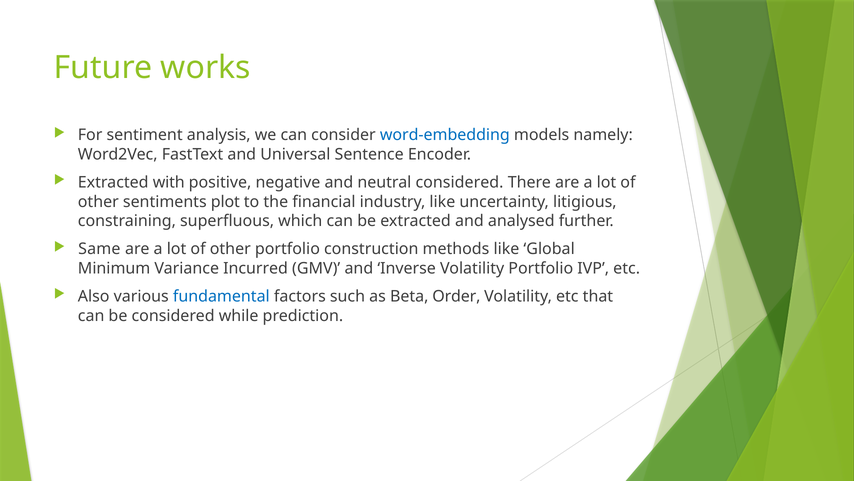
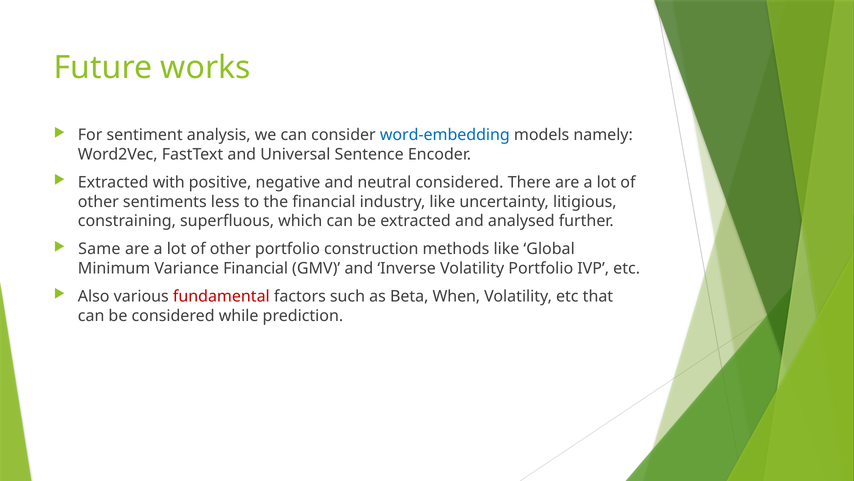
plot: plot -> less (225, 201)
Variance Incurred: Incurred -> Financial (256, 268)
fundamental colour: blue -> red (221, 296)
Order: Order -> When (456, 296)
